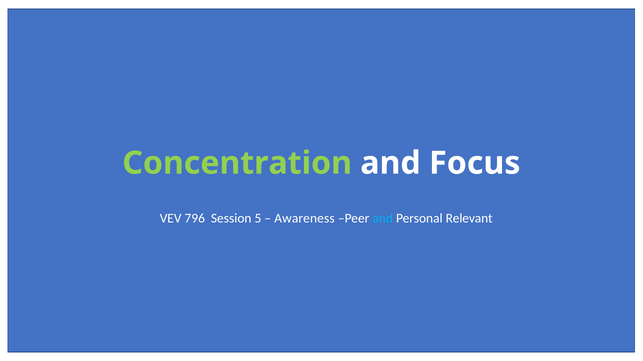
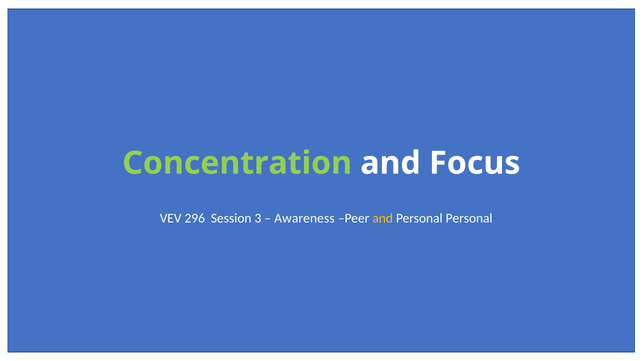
796: 796 -> 296 (195, 219)
5: 5 -> 3 (258, 219)
and colour: light blue -> yellow (383, 219)
Personal Relevant: Relevant -> Personal (469, 219)
